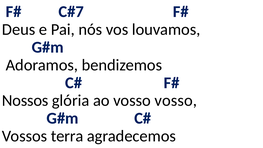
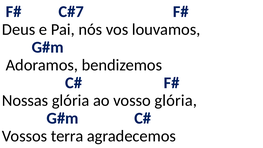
Nossos: Nossos -> Nossas (25, 100)
vosso vosso: vosso -> glória (176, 100)
